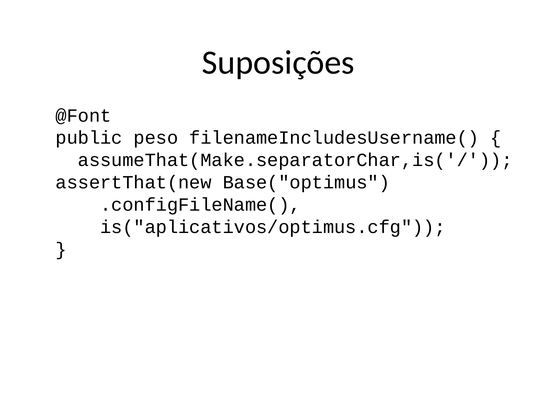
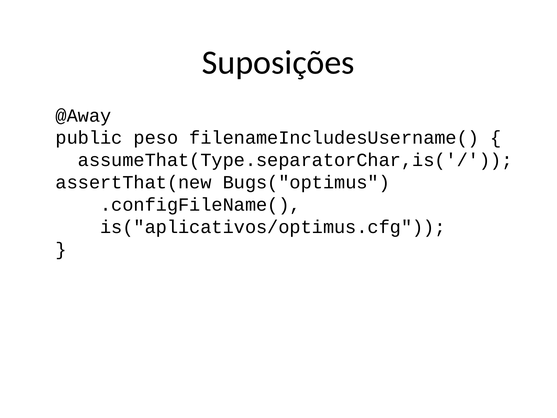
@Font: @Font -> @Away (83, 115)
assumeThat(Make.separatorChar,is('/: assumeThat(Make.separatorChar,is('/ -> assumeThat(Type.separatorChar,is('/ (295, 160)
Base("optimus: Base("optimus -> Bugs("optimus (306, 182)
